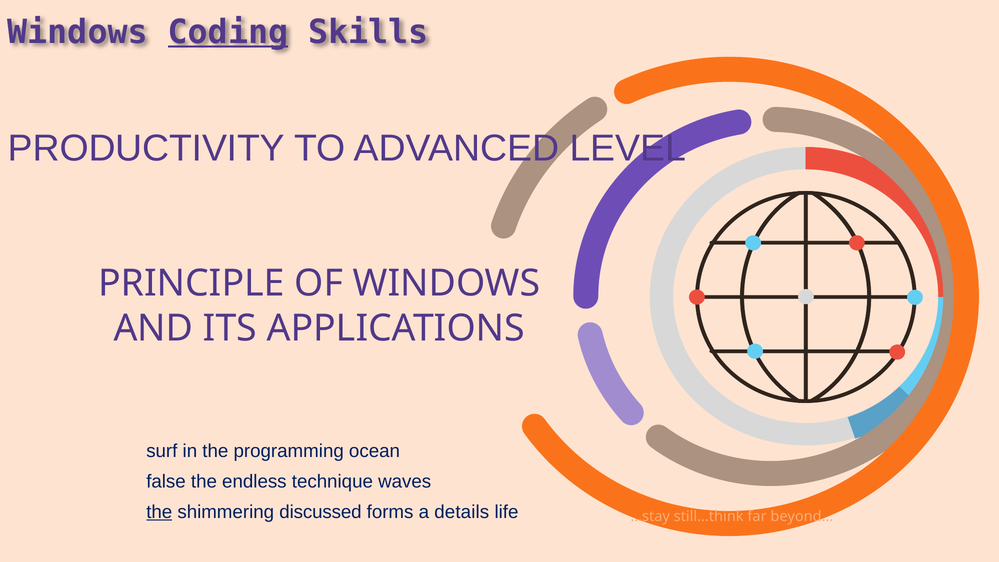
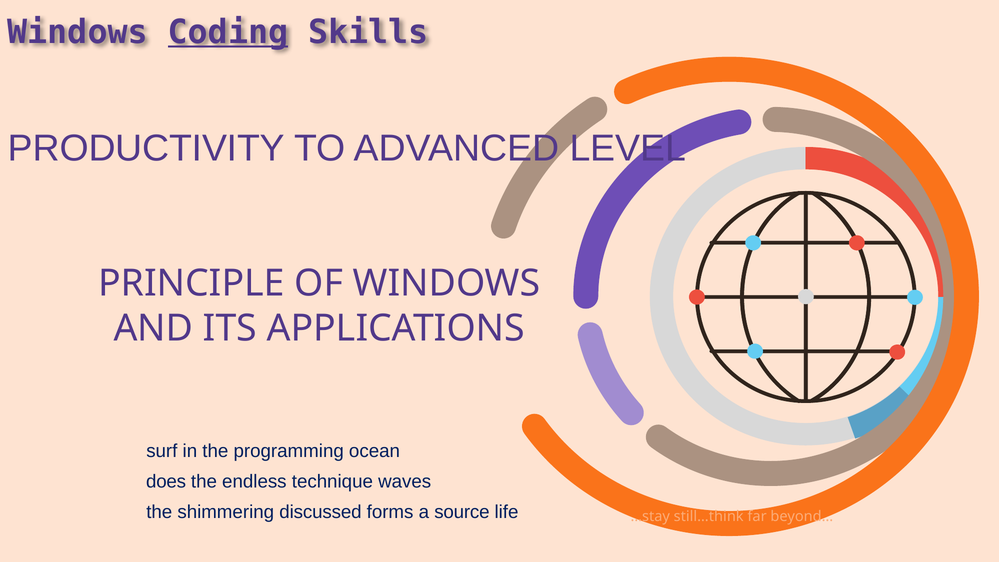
false: false -> does (166, 481)
the underline: present -> none (159, 512)
details: details -> source (462, 512)
